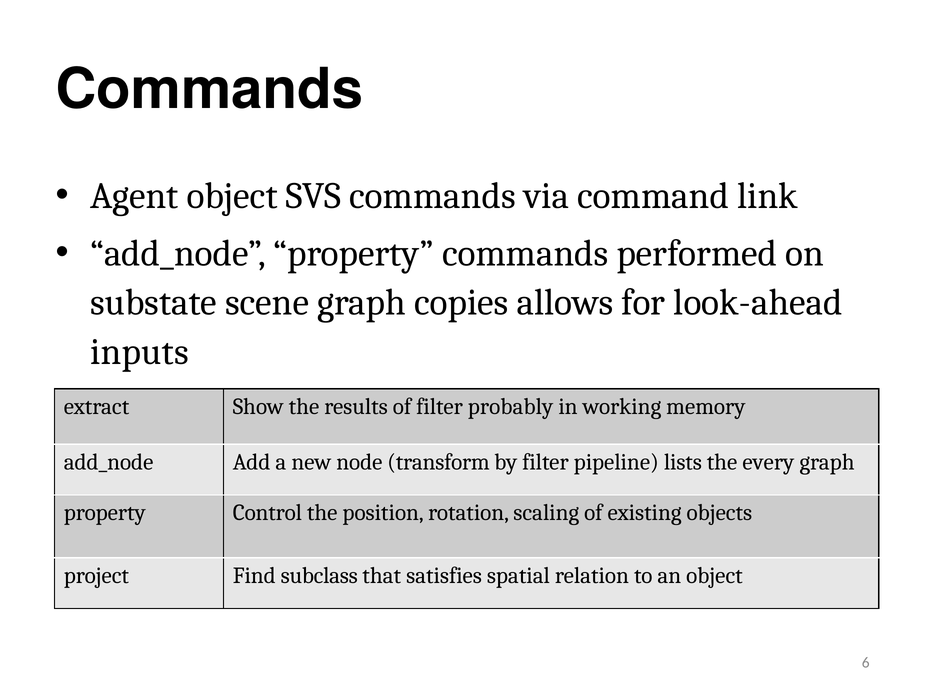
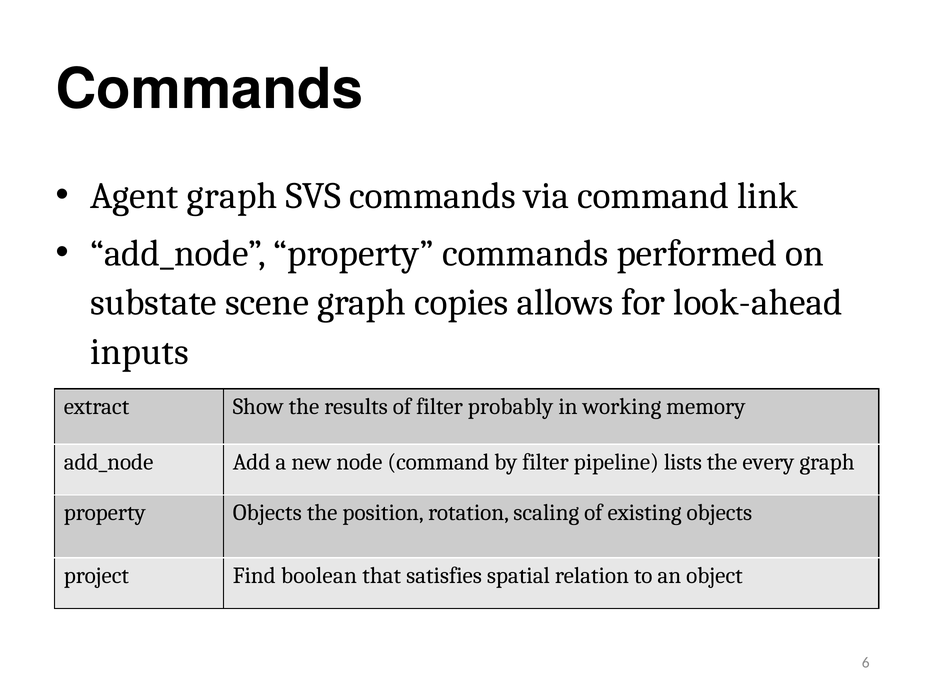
Agent object: object -> graph (232, 196)
node transform: transform -> command (438, 462)
property Control: Control -> Objects (267, 513)
subclass: subclass -> boolean (319, 575)
